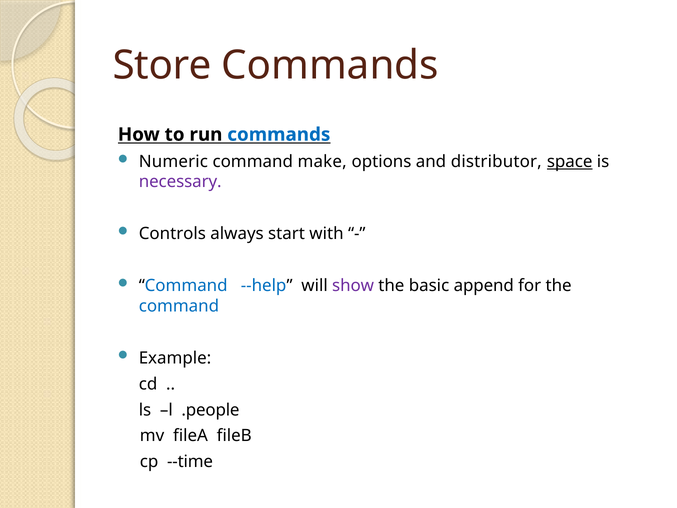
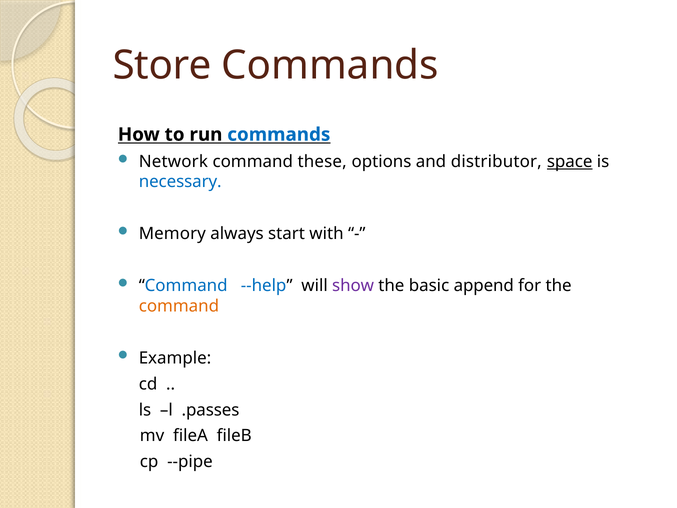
Numeric: Numeric -> Network (173, 161)
make: make -> these (322, 161)
necessary colour: purple -> blue (180, 182)
Controls: Controls -> Memory (172, 234)
command colour: blue -> orange (179, 306)
.people: .people -> .passes (210, 410)
--time: --time -> --pipe (190, 462)
